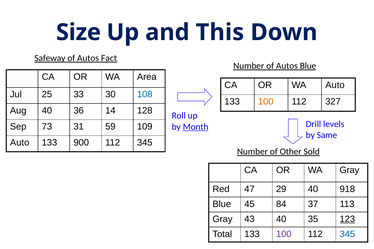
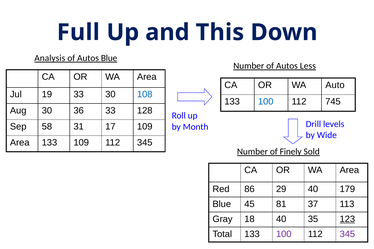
Size: Size -> Full (78, 32)
Safeway: Safeway -> Analysis (50, 58)
Autos Fact: Fact -> Blue (109, 58)
Autos Blue: Blue -> Less (308, 66)
25: 25 -> 19 (47, 95)
100 colour: orange -> blue (266, 102)
327: 327 -> 745 (333, 102)
Aug 40: 40 -> 30 (47, 111)
36 14: 14 -> 33 (110, 111)
73: 73 -> 58 (47, 127)
59: 59 -> 17 (110, 127)
Month underline: present -> none (196, 127)
Same: Same -> Wide (327, 135)
Auto: Auto -> Area (20, 143)
133 900: 900 -> 109 (81, 143)
Other: Other -> Finely (291, 152)
Gray: Gray -> Area (349, 170)
47: 47 -> 86 (249, 189)
918: 918 -> 179 (347, 189)
84: 84 -> 81 (281, 204)
43: 43 -> 18 (249, 219)
345 colour: blue -> purple (347, 234)
